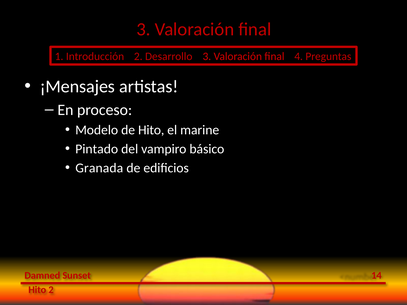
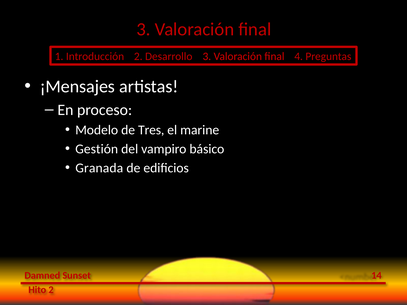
de Hito: Hito -> Tres (151, 130)
Pintado: Pintado -> Gestión (97, 149)
